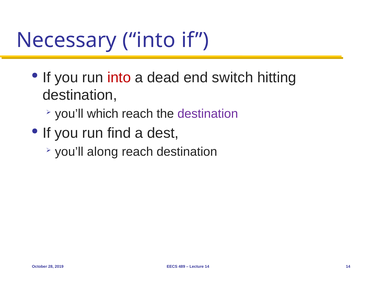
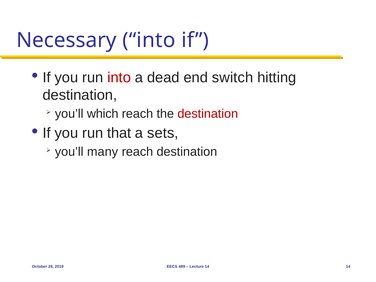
destination colour: purple -> red (208, 114)
find: find -> that (119, 133)
dest: dest -> sets (163, 133)
along: along -> many (103, 152)
